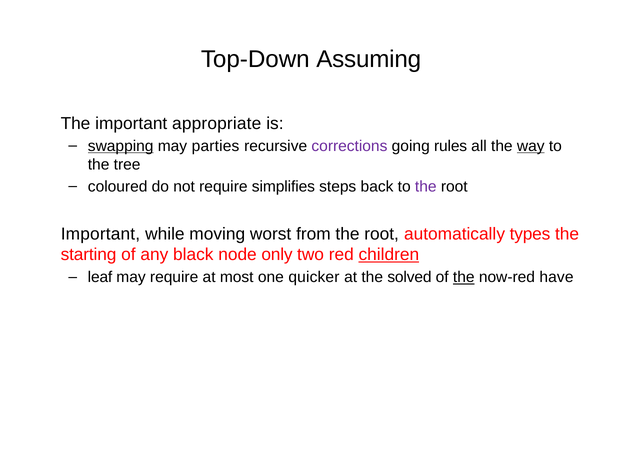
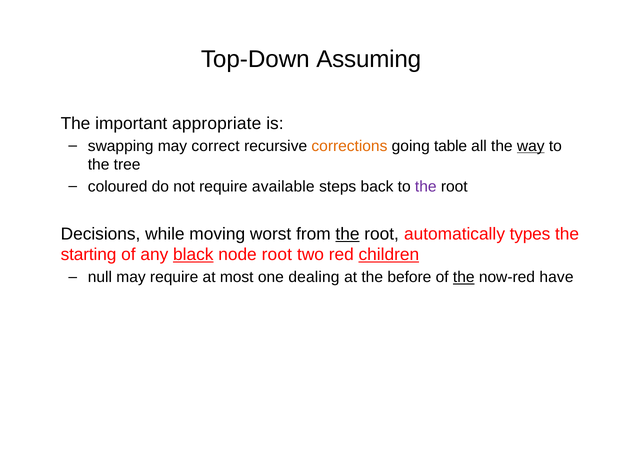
swapping underline: present -> none (121, 146)
parties: parties -> correct (216, 146)
corrections colour: purple -> orange (349, 146)
rules: rules -> table (451, 146)
simplifies: simplifies -> available (283, 187)
Important: Important -> Decisions (101, 234)
the underline: none -> present (347, 234)
black underline: none -> present (193, 255)
node only: only -> root (277, 255)
leaf: leaf -> null (100, 278)
quicker: quicker -> dealing (314, 278)
solved: solved -> before (409, 278)
